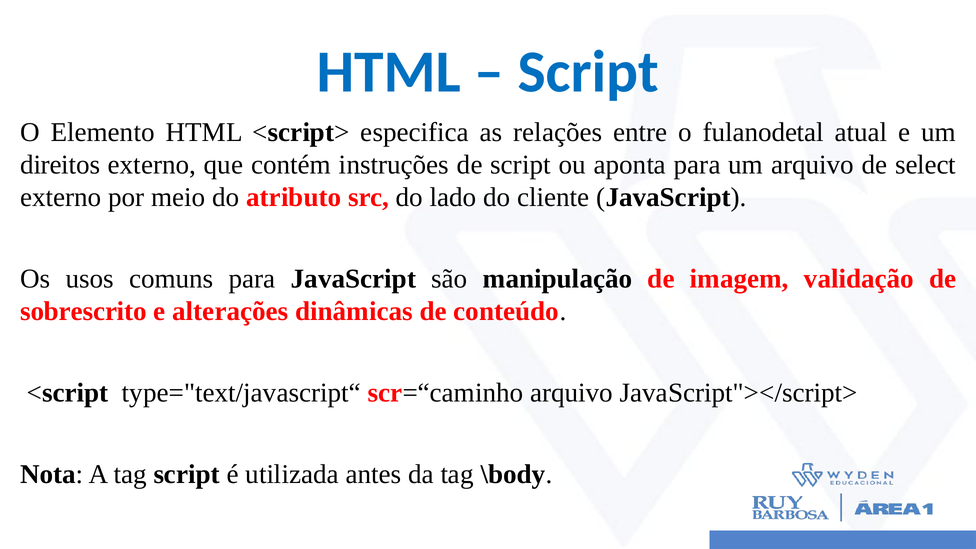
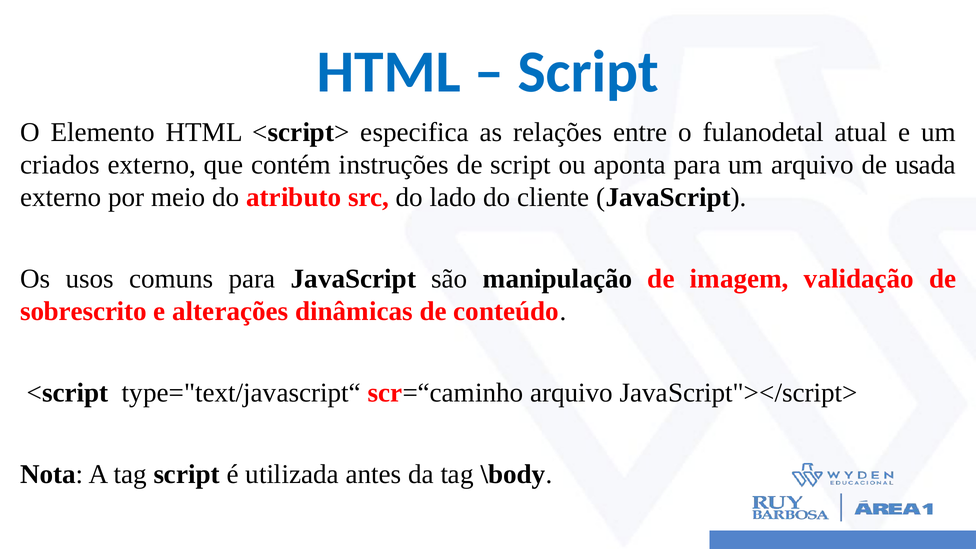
direitos: direitos -> criados (60, 165)
select: select -> usada (926, 165)
